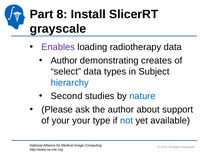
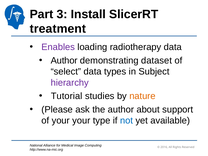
8: 8 -> 3 (62, 14)
grayscale: grayscale -> treatment (58, 29)
creates: creates -> dataset (157, 60)
hierarchy colour: blue -> purple (70, 83)
Second: Second -> Tutorial (67, 96)
nature colour: blue -> orange (142, 96)
